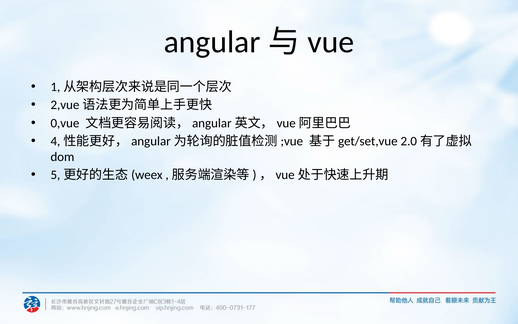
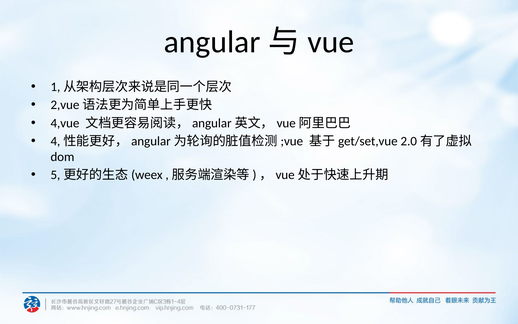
0,vue: 0,vue -> 4,vue (65, 123)
